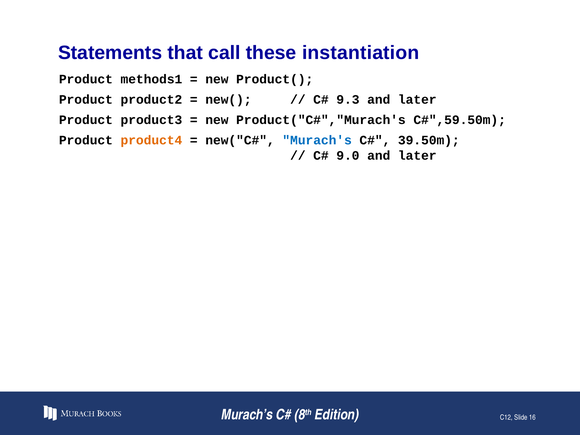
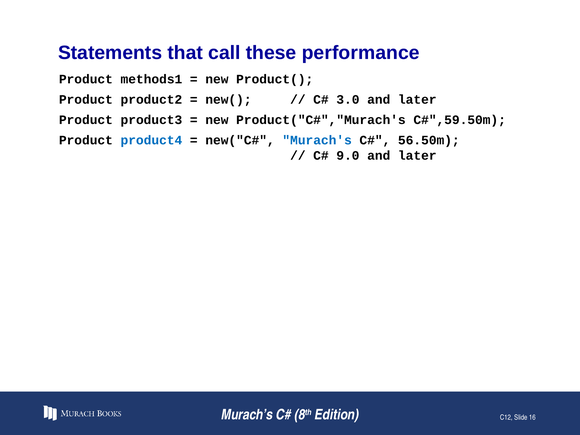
instantiation: instantiation -> performance (361, 53)
9.3: 9.3 -> 3.0 (348, 99)
product4 colour: orange -> blue (151, 140)
39.50m: 39.50m -> 56.50m (429, 140)
